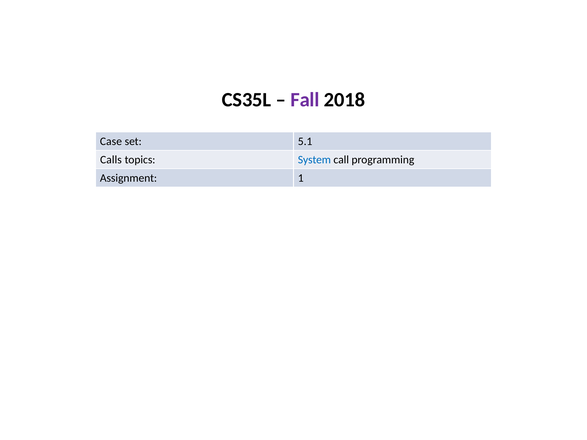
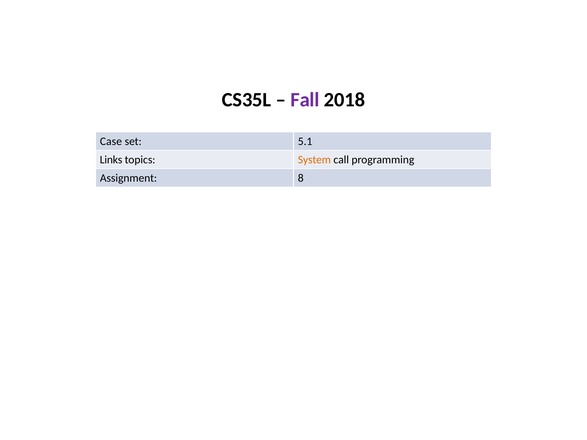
Calls: Calls -> Links (111, 160)
System colour: blue -> orange (314, 160)
1: 1 -> 8 (301, 178)
